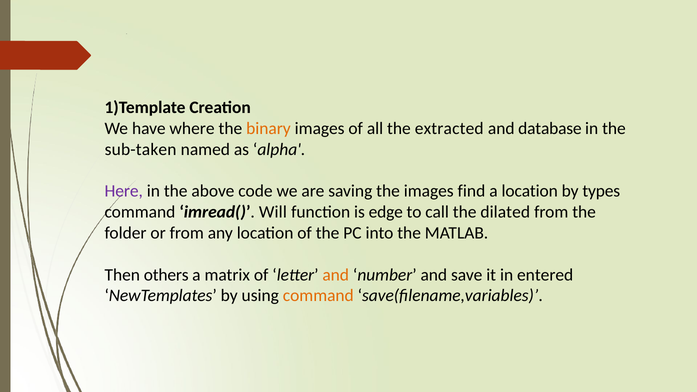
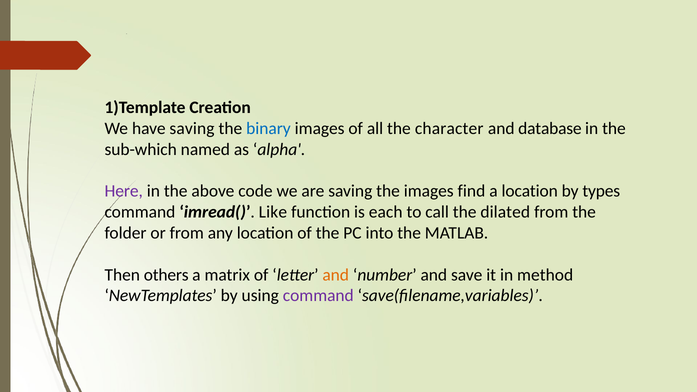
have where: where -> saving (192, 128)
binary colour: orange -> blue (268, 128)
extracted: extracted -> character (449, 128)
sub-taken: sub-taken -> sub-which (141, 149)
Will: Will -> Like (273, 212)
edge: edge -> each (386, 212)
entered: entered -> method (545, 275)
command colour: orange -> purple (318, 296)
